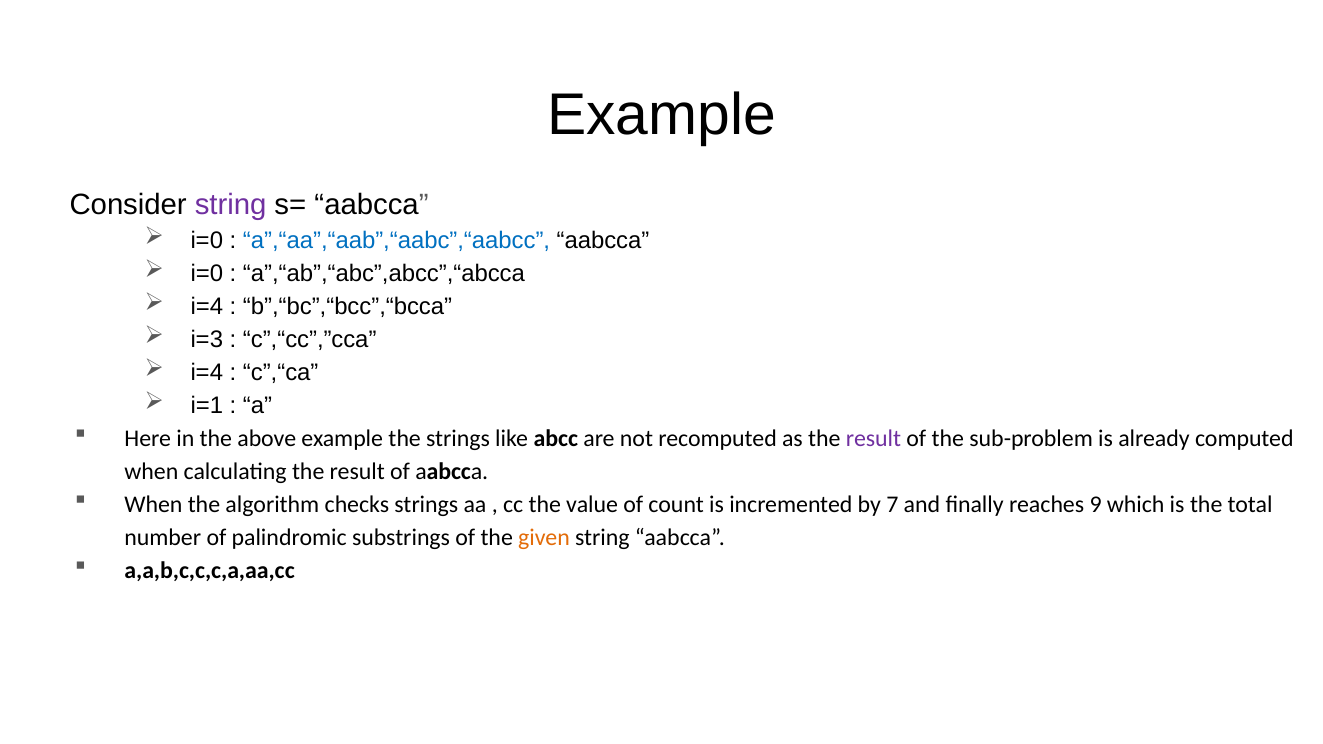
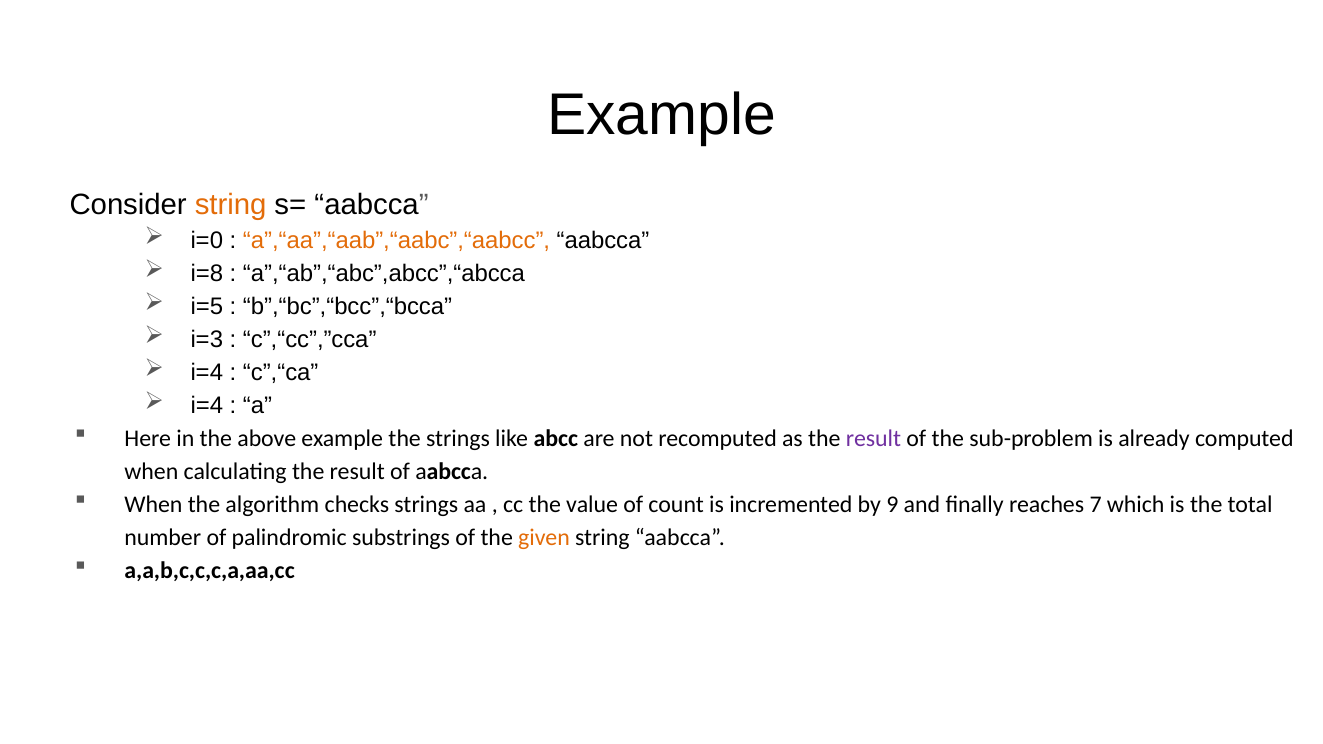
string colour: purple -> orange (231, 205)
a”,“aa”,“aab”,“aabc”,“aabcc colour: blue -> orange (396, 241)
i=0: i=0 -> i=8 (207, 274)
i=4: i=4 -> i=5 (207, 307)
i=1: i=1 -> i=4 (207, 406)
7: 7 -> 9 (892, 505)
9: 9 -> 7 (1096, 505)
